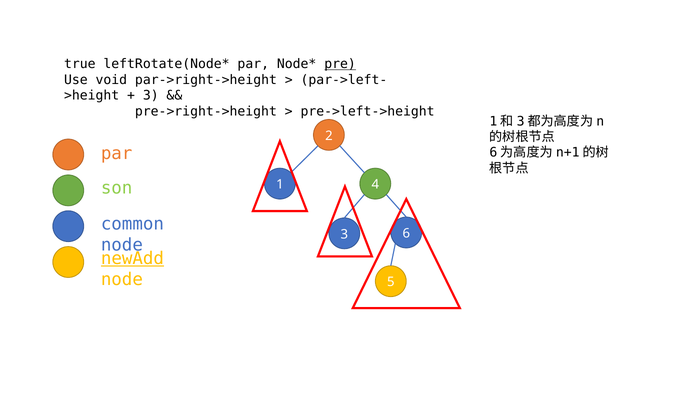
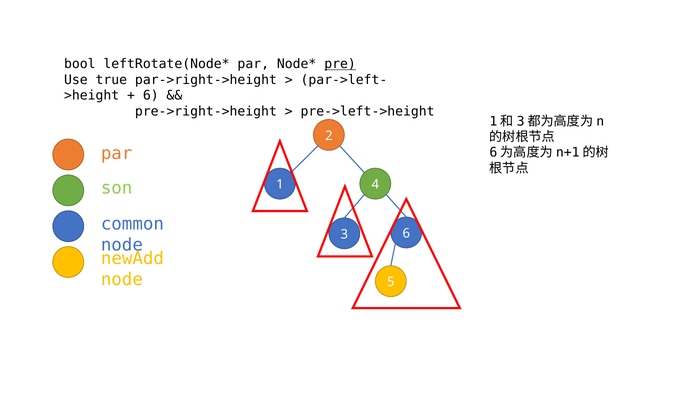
true: true -> bool (80, 64)
void: void -> true (111, 80)
3: 3 -> 6 (151, 96)
newAdd underline: present -> none (132, 259)
